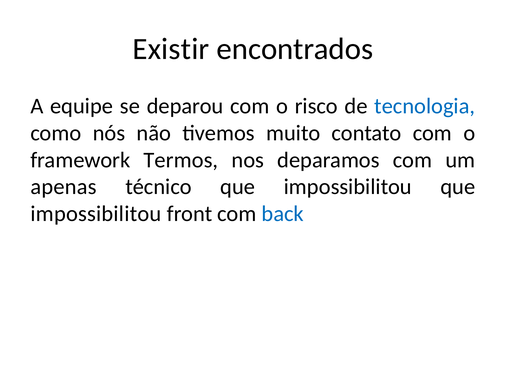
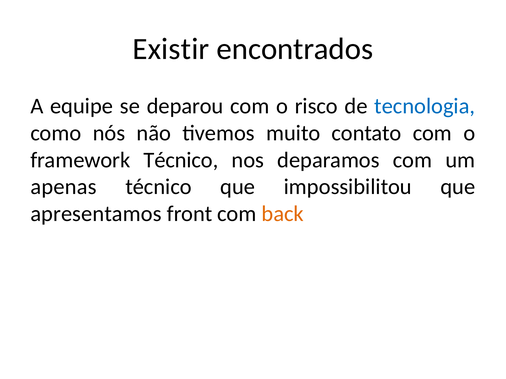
framework Termos: Termos -> Técnico (181, 160)
impossibilitou: impossibilitou -> apresentamos (96, 214)
back colour: blue -> orange (283, 214)
